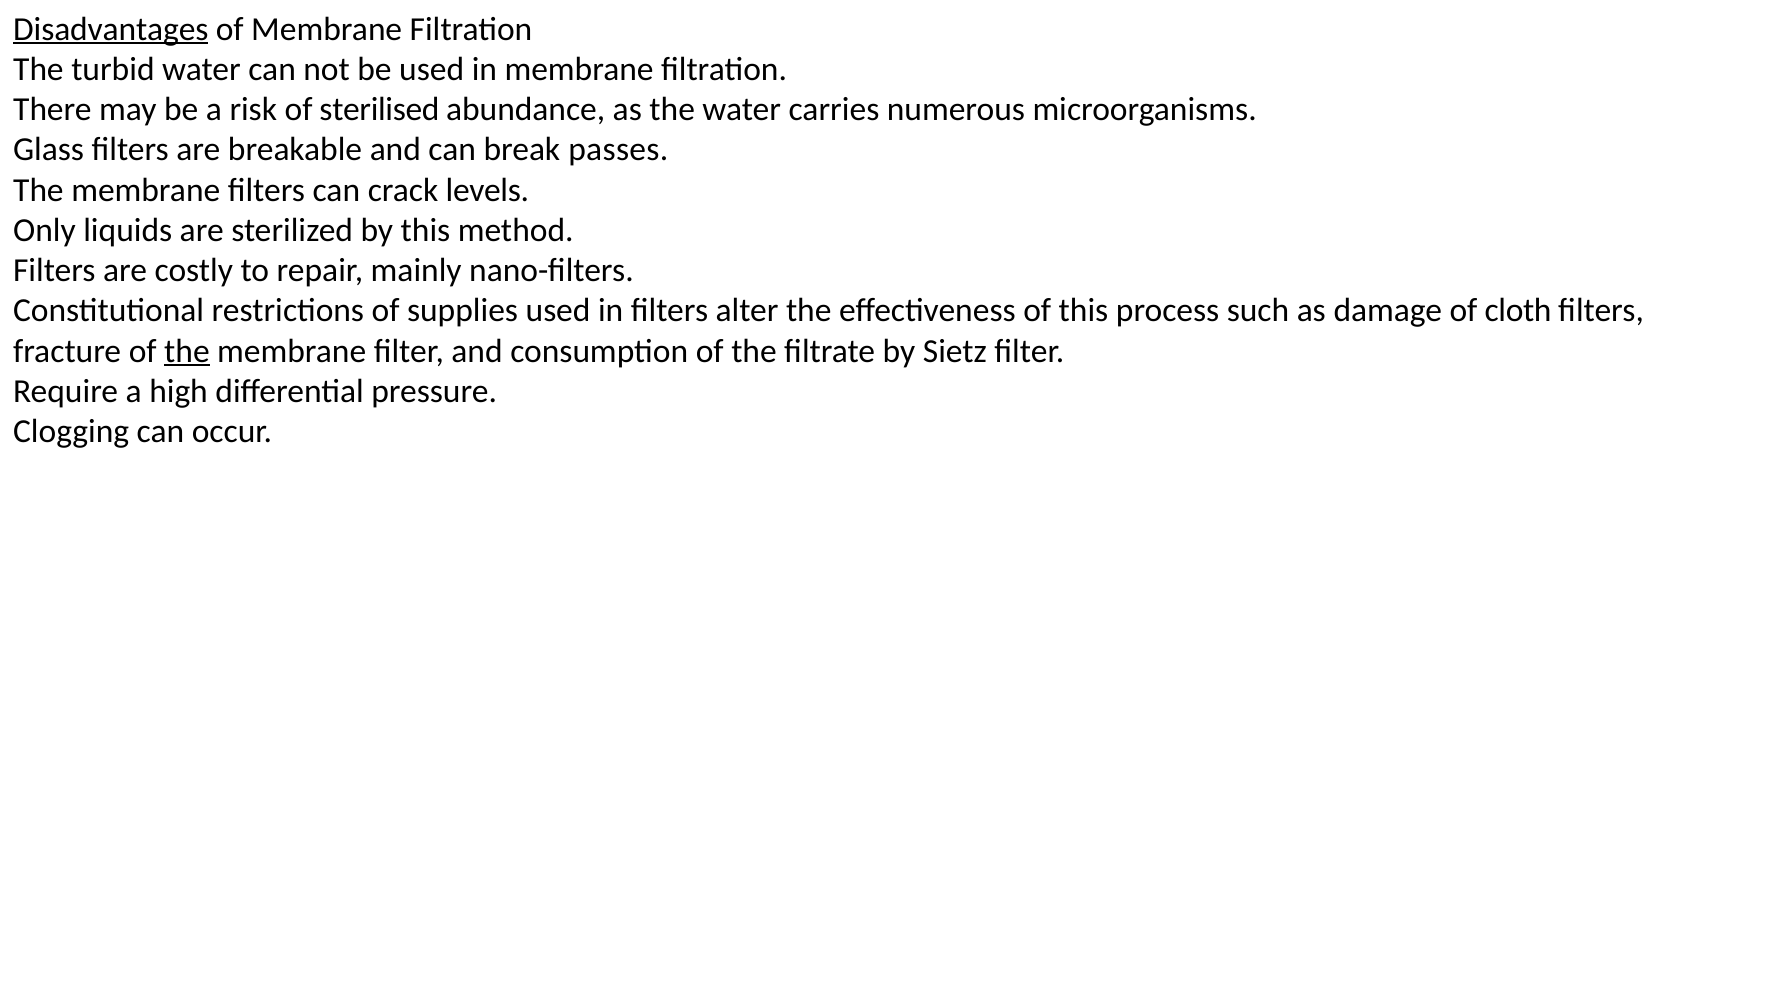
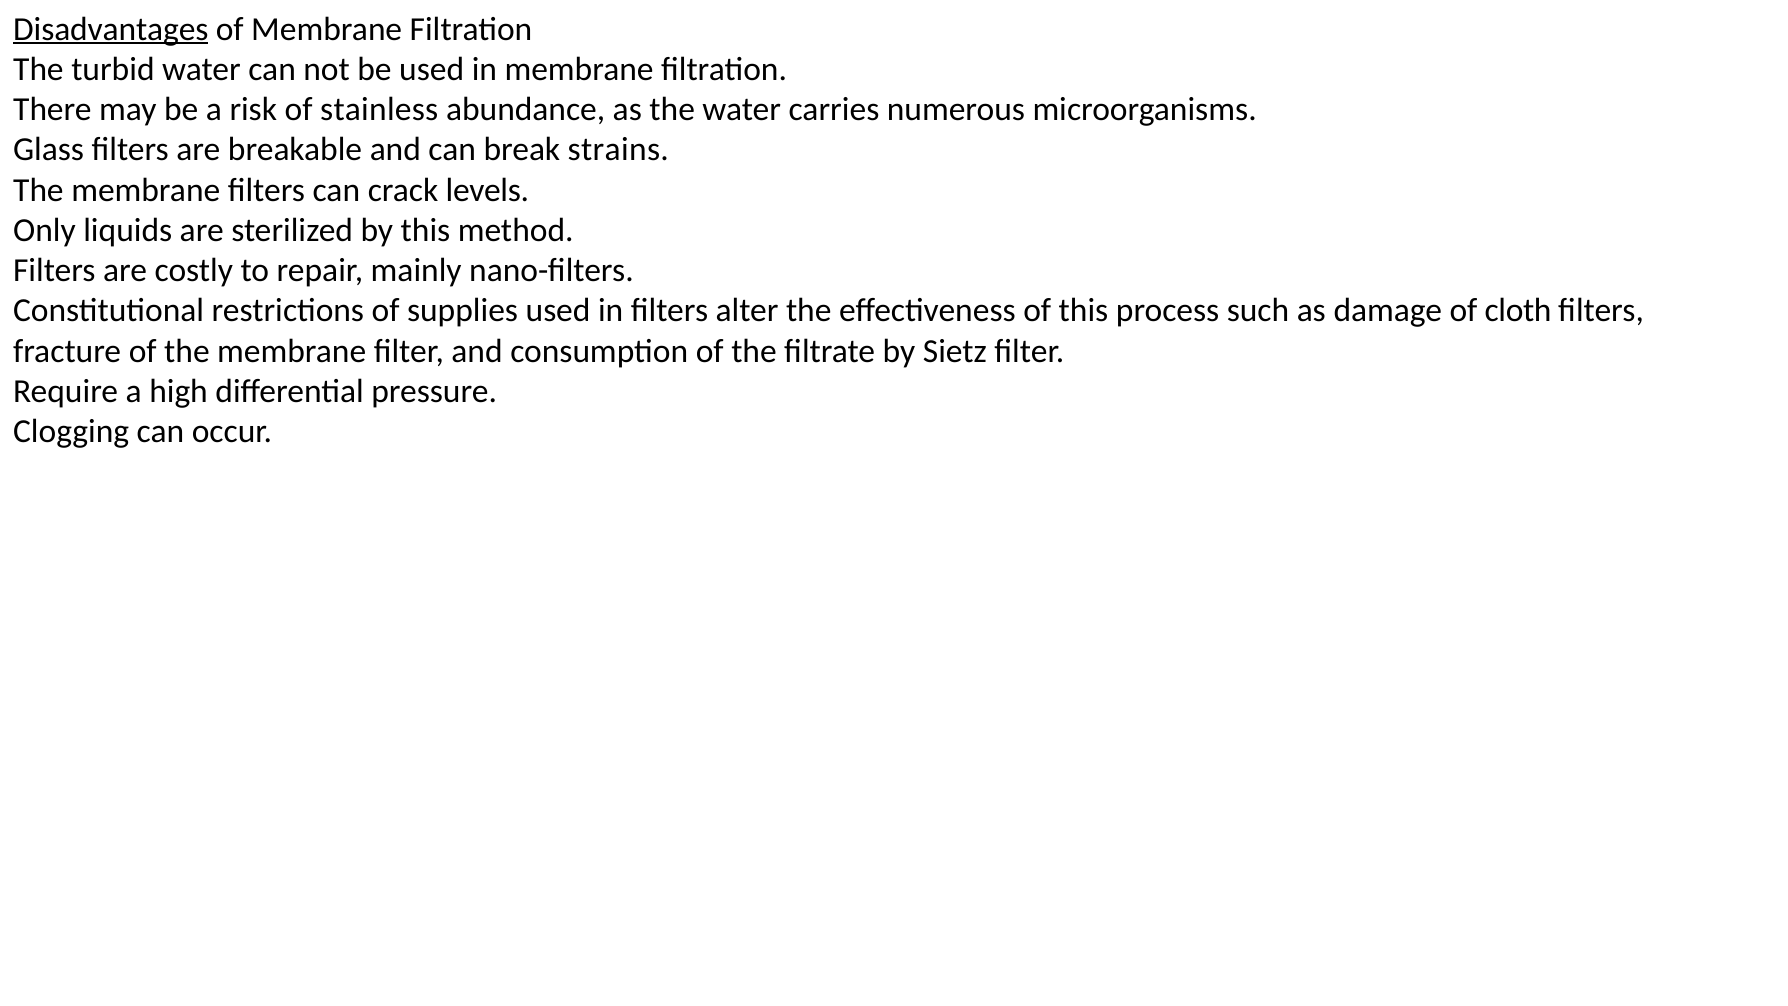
sterilised: sterilised -> stainless (379, 109)
passes: passes -> strains (618, 150)
the underline: present -> none (187, 351)
